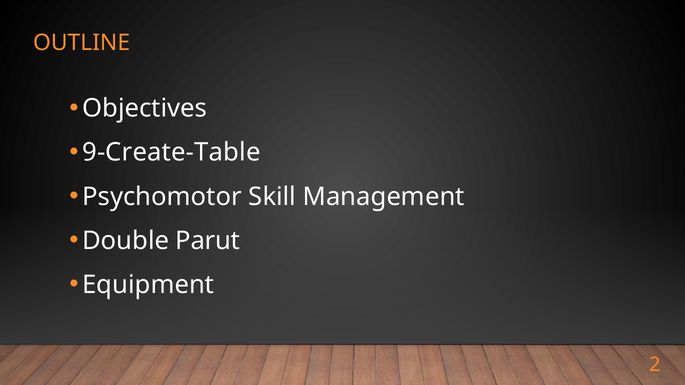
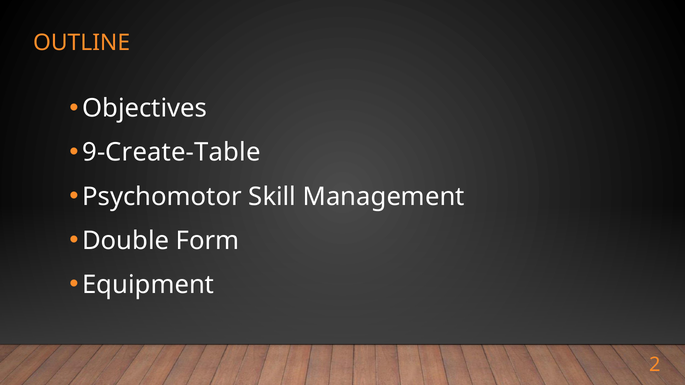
Parut: Parut -> Form (208, 241)
